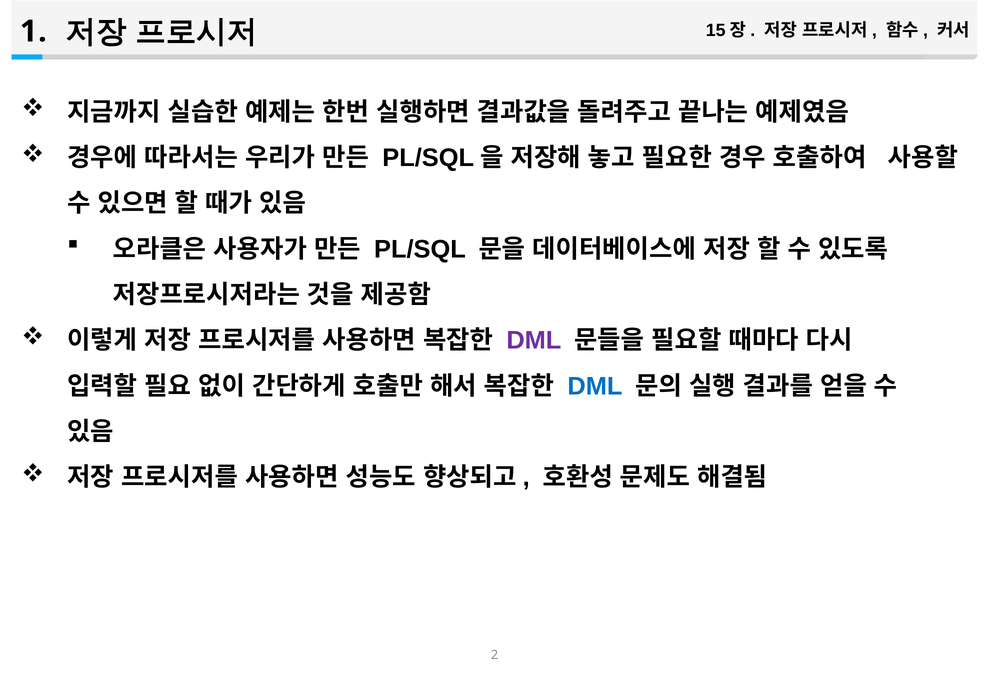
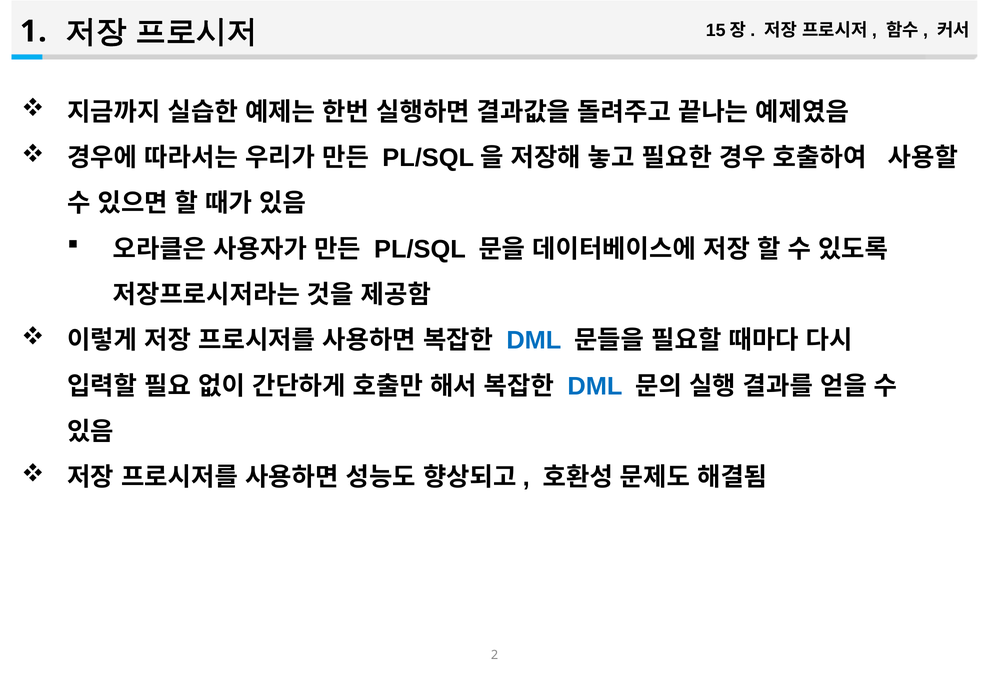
DML colour: purple -> blue (534, 341)
